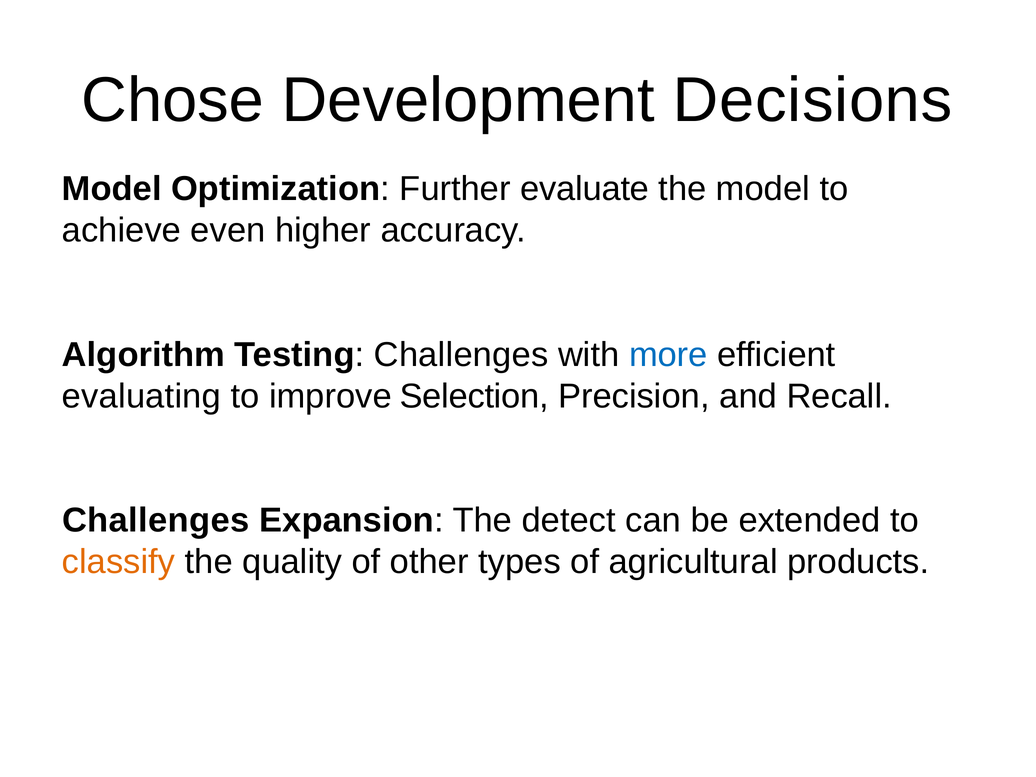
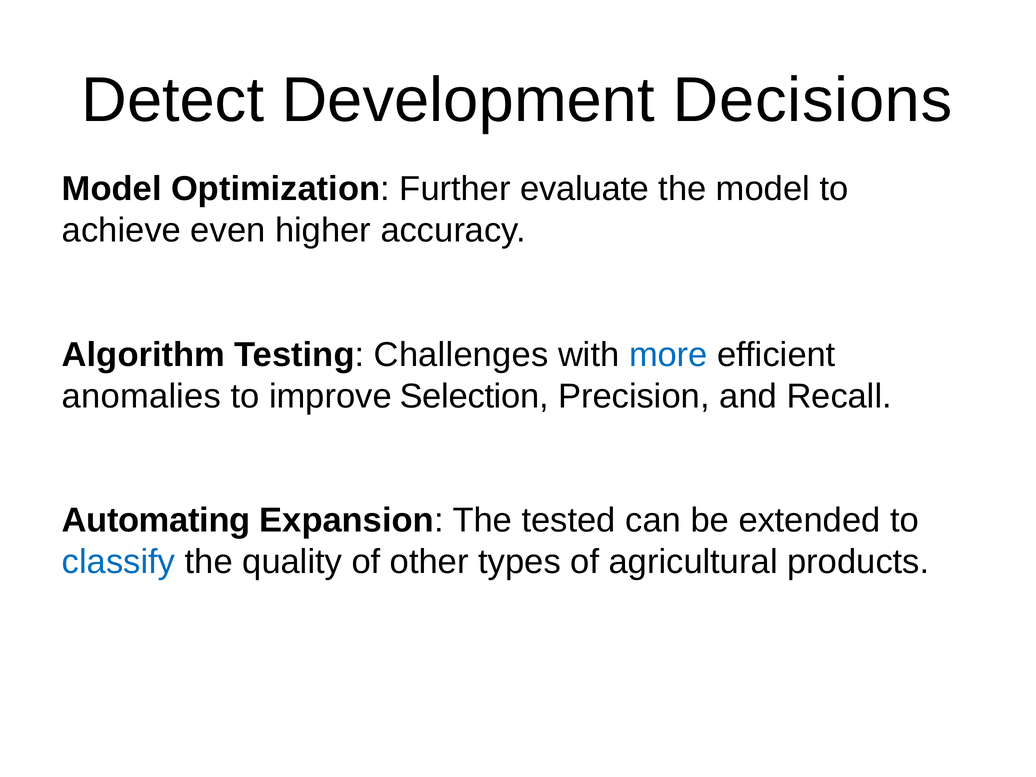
Chose: Chose -> Detect (173, 100)
evaluating: evaluating -> anomalies (141, 396)
Challenges: Challenges -> Automating (156, 520)
detect: detect -> tested (569, 520)
classify colour: orange -> blue (119, 562)
